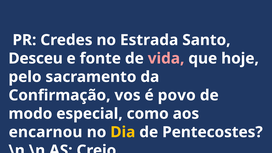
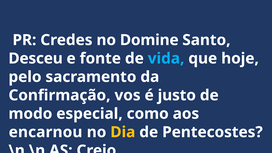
Estrada: Estrada -> Domine (149, 40)
vida colour: pink -> light blue (166, 58)
povo: povo -> justo (177, 95)
